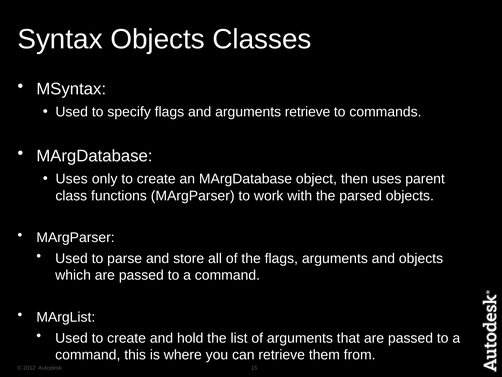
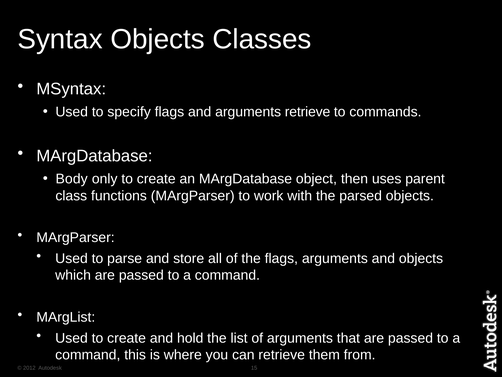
Uses: Uses -> Body (72, 179)
